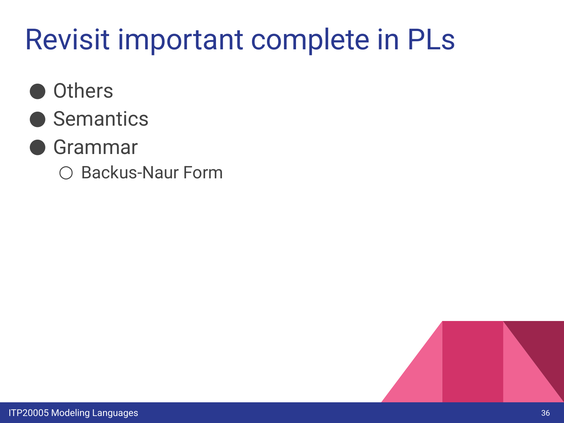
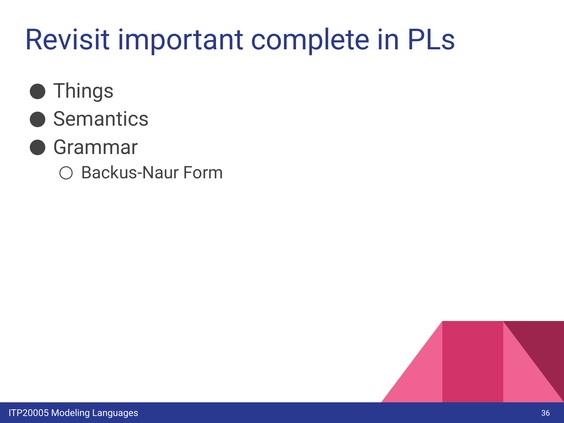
Others: Others -> Things (84, 91)
